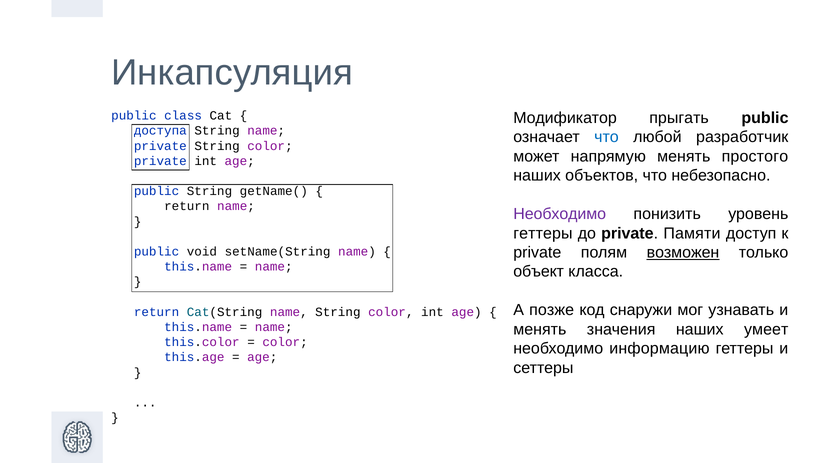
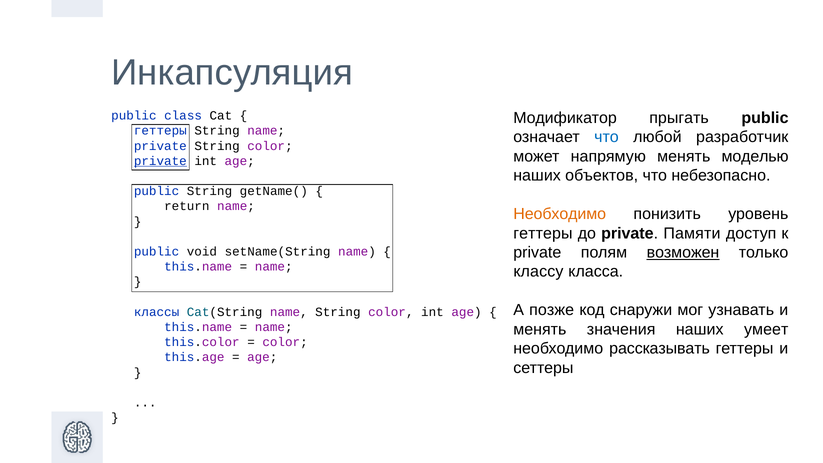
доступа: доступа -> геттеры (160, 131)
простого: простого -> моделью (755, 156)
private underline: none -> present (160, 161)
Необходимо colour: purple -> orange (560, 214)
объект: объект -> классу (538, 272)
return: return -> классы (157, 312)
информацию: информацию -> рассказывать (660, 349)
